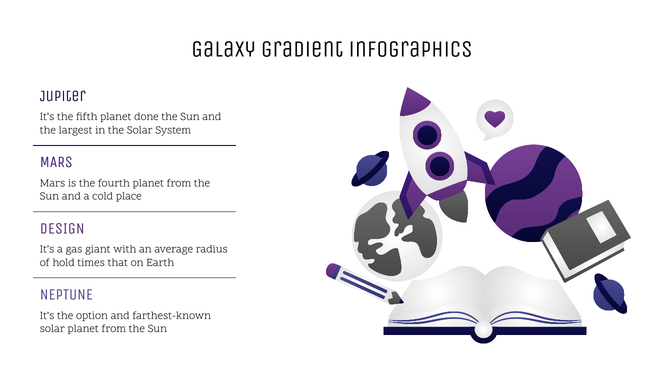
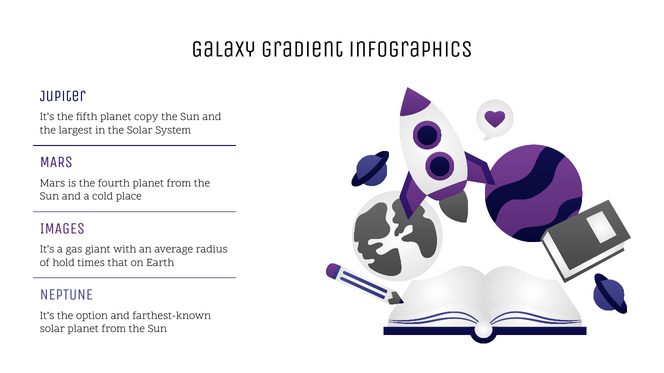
done: done -> copy (146, 117)
DESIGN: DESIGN -> IMAGES (62, 229)
